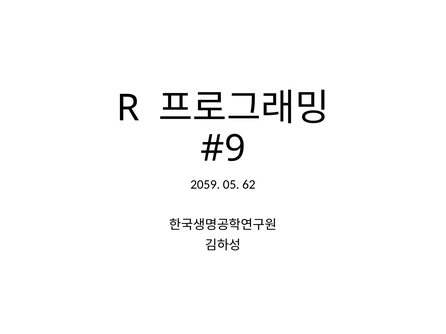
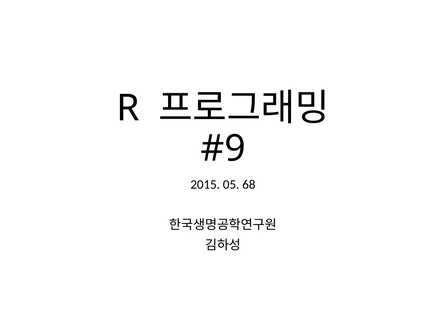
2059: 2059 -> 2015 (205, 185)
62: 62 -> 68 (249, 185)
